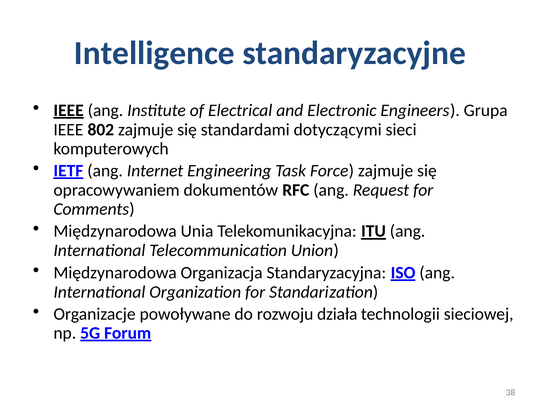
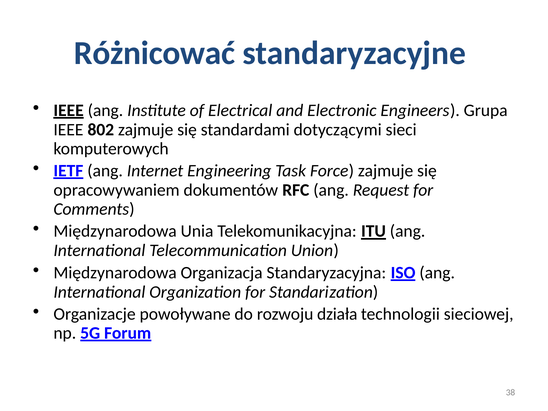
Intelligence: Intelligence -> Różnicować (155, 53)
